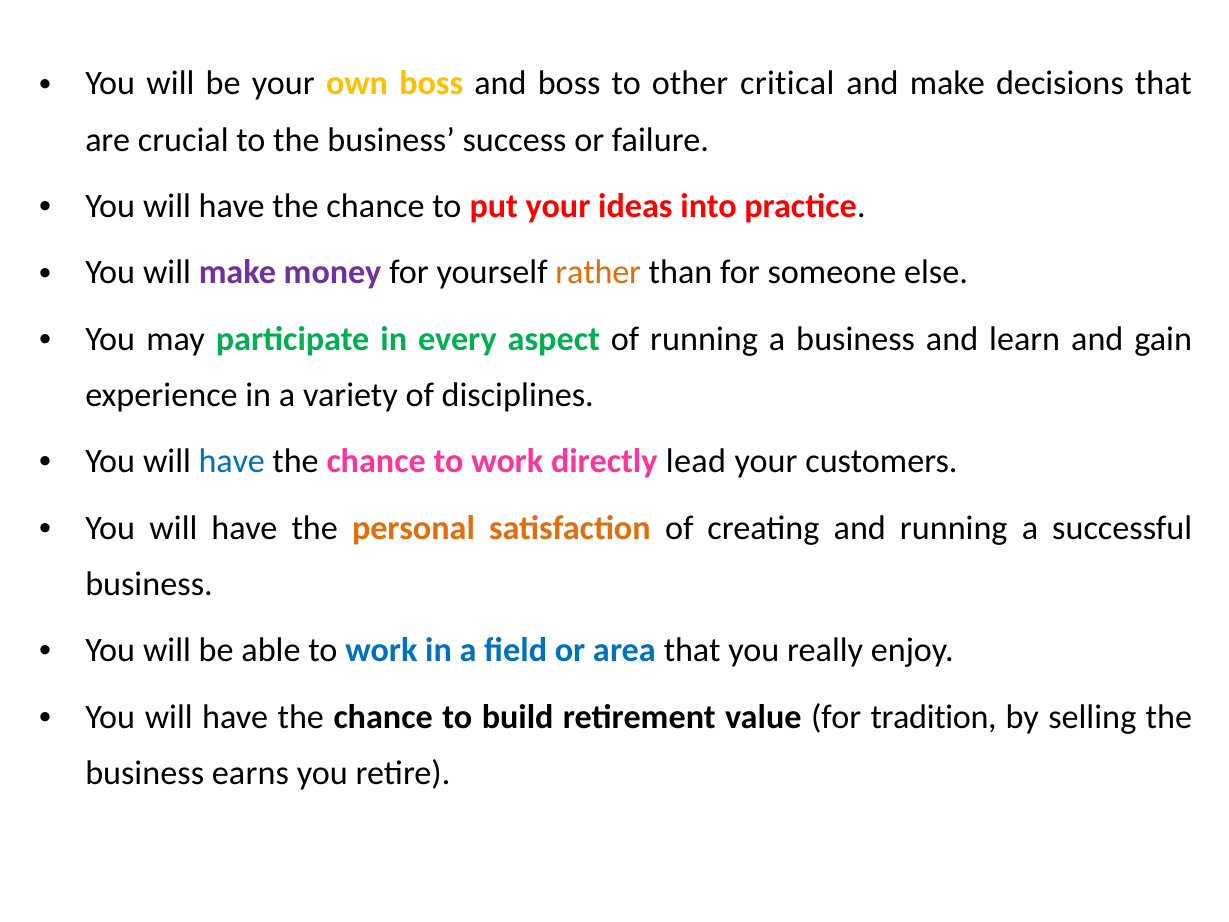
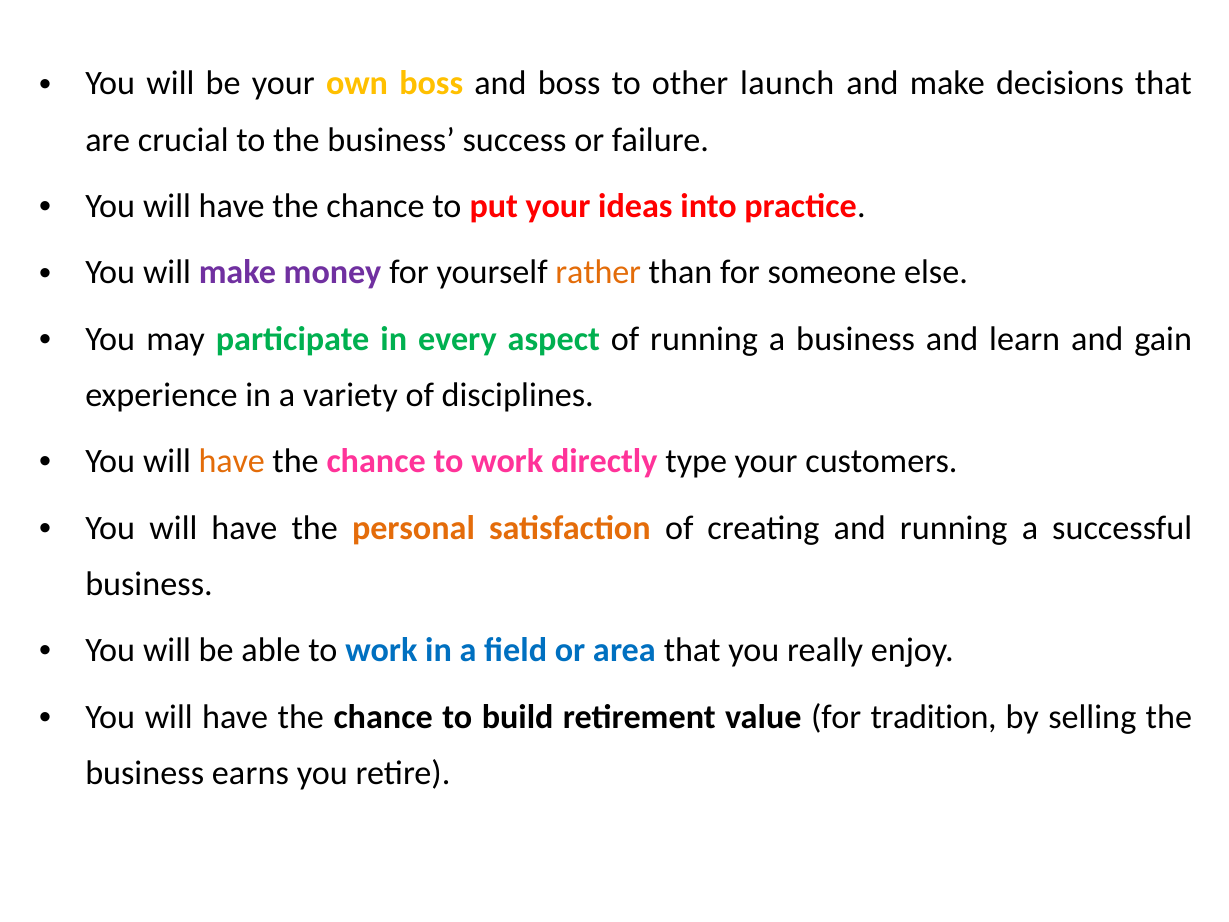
critical: critical -> launch (787, 84)
have colour: blue -> orange (232, 461)
lead: lead -> type (696, 461)
